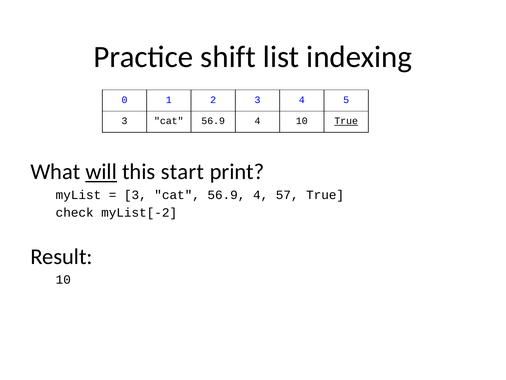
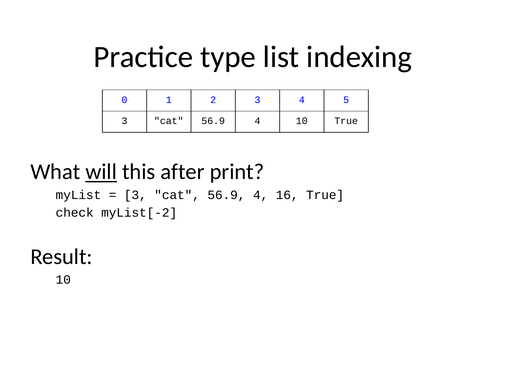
shift: shift -> type (228, 57)
True underline: present -> none (346, 121)
start: start -> after (183, 172)
57: 57 -> 16 (287, 195)
